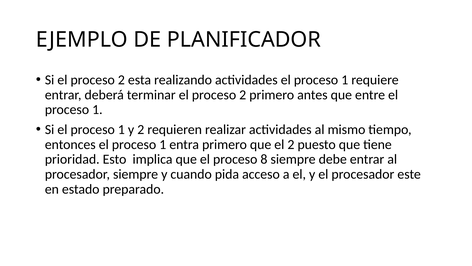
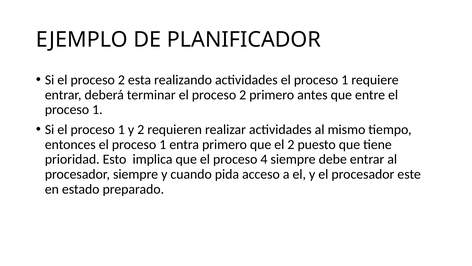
8: 8 -> 4 (264, 159)
